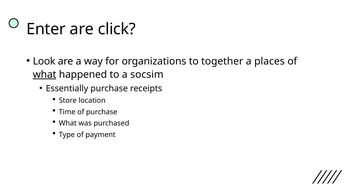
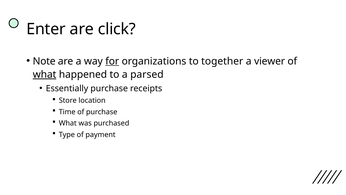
Look: Look -> Note (44, 61)
for underline: none -> present (112, 61)
places: places -> viewer (270, 61)
socsim: socsim -> parsed (147, 74)
